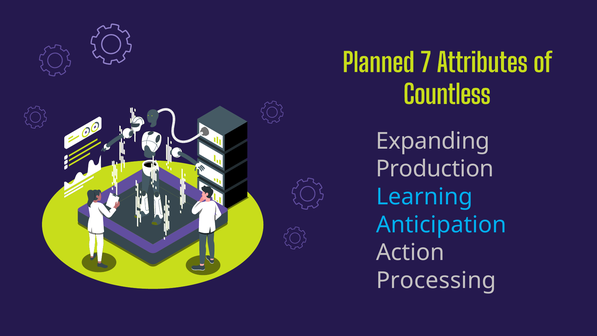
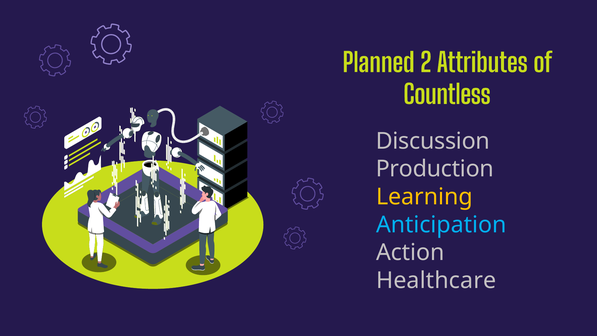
7: 7 -> 2 (426, 63)
Expanding: Expanding -> Discussion (433, 141)
Learning colour: light blue -> yellow (424, 197)
Processing: Processing -> Healthcare (436, 280)
